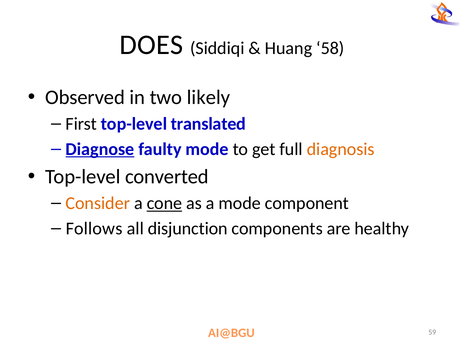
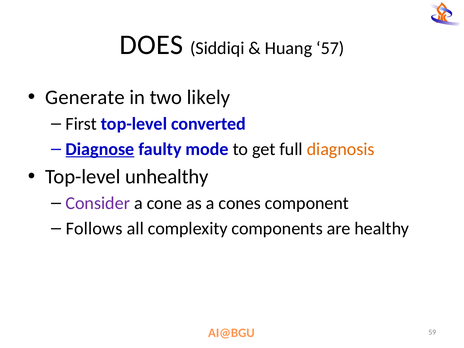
58: 58 -> 57 (330, 48)
Observed: Observed -> Generate (85, 97)
translated: translated -> converted (208, 124)
converted: converted -> unhealthy (167, 177)
Consider colour: orange -> purple (98, 203)
cone underline: present -> none (164, 203)
a mode: mode -> cones (240, 203)
disjunction: disjunction -> complexity (188, 229)
